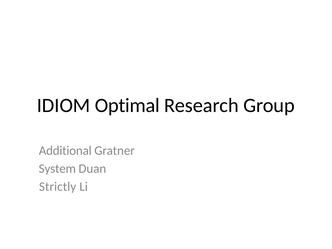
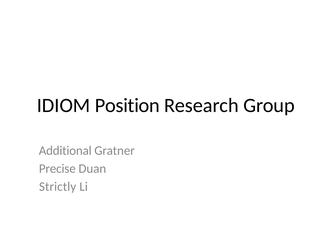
Optimal: Optimal -> Position (127, 105)
System: System -> Precise (57, 169)
